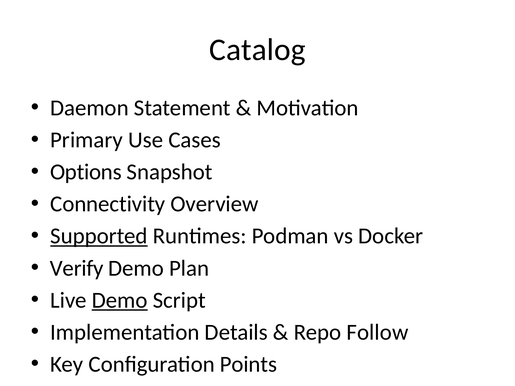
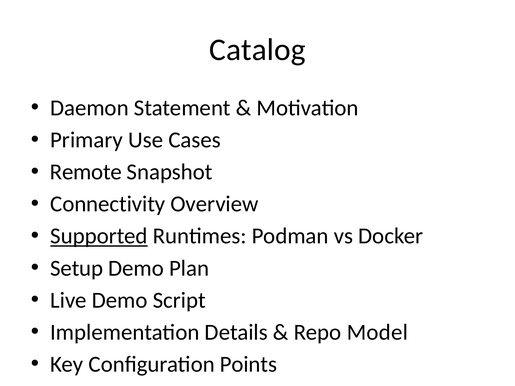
Options: Options -> Remote (86, 172)
Verify: Verify -> Setup (77, 268)
Demo underline: present -> none (120, 300)
Follow: Follow -> Model (377, 332)
